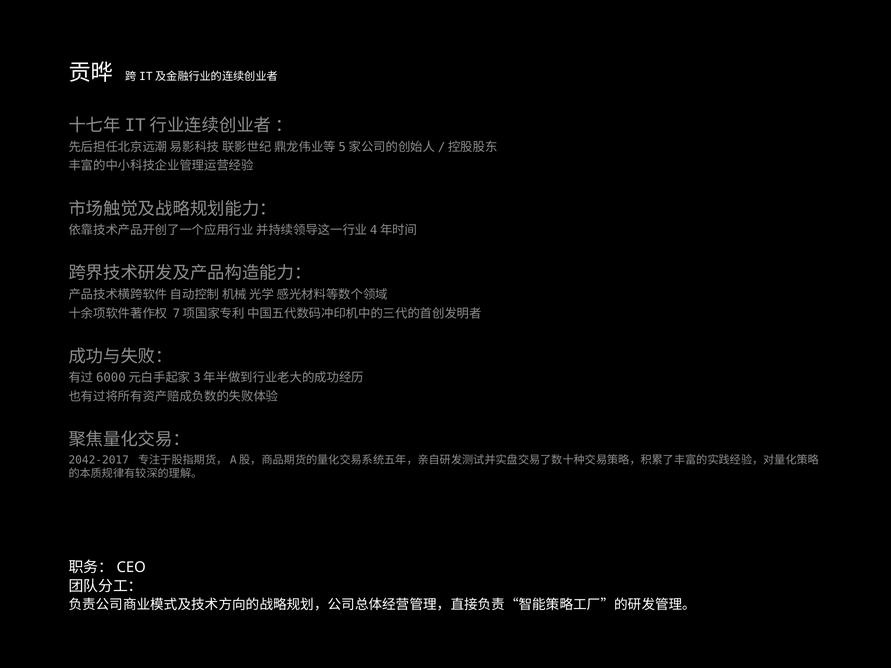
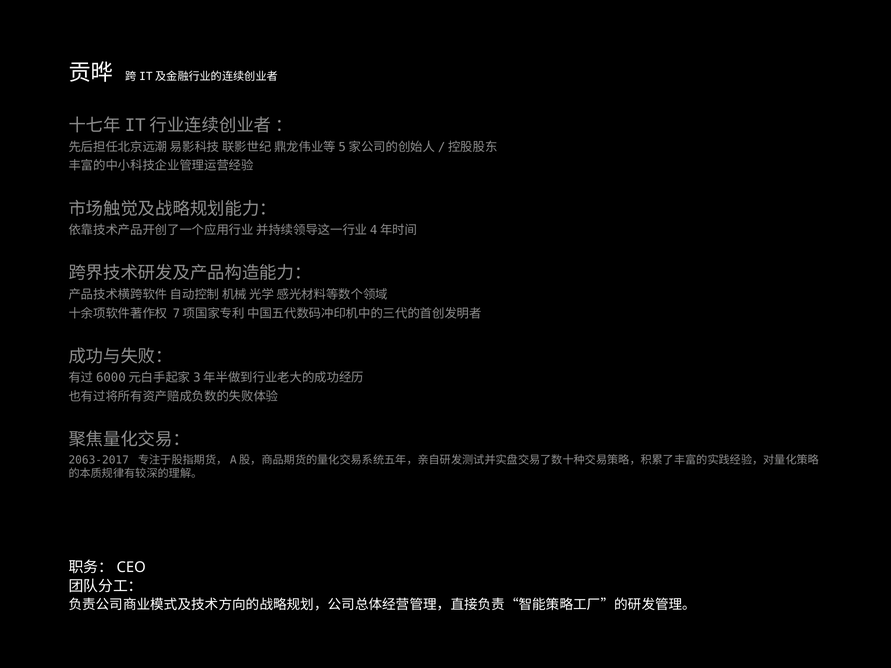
2042-2017: 2042-2017 -> 2063-2017 (99, 460)
